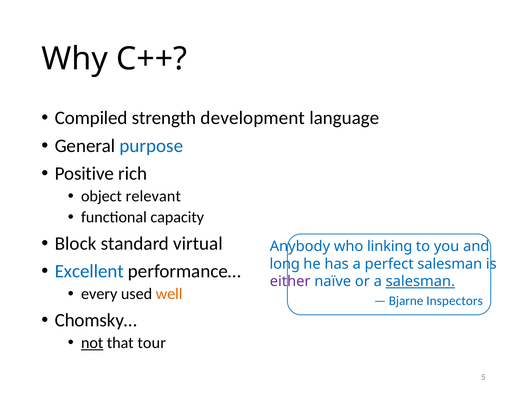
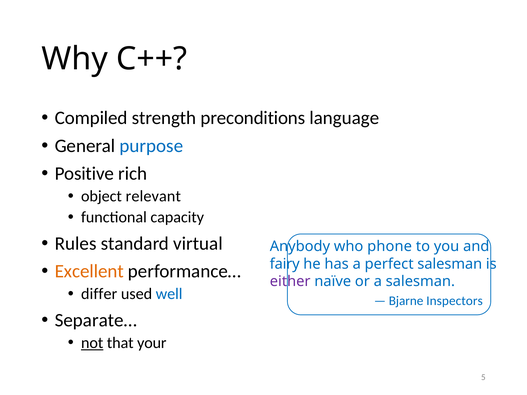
development: development -> preconditions (253, 118)
Block: Block -> Rules (76, 244)
linking: linking -> phone (390, 247)
long: long -> fairy (285, 264)
Excellent colour: blue -> orange (89, 272)
salesman underline: present -> none (420, 282)
every: every -> differ (99, 294)
well colour: orange -> blue (169, 294)
Chomsky…: Chomsky… -> Separate… (96, 320)
tour: tour -> your (152, 343)
